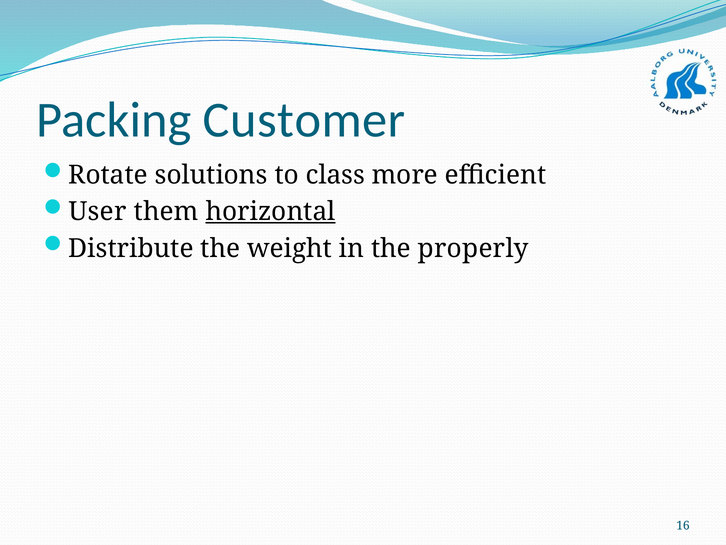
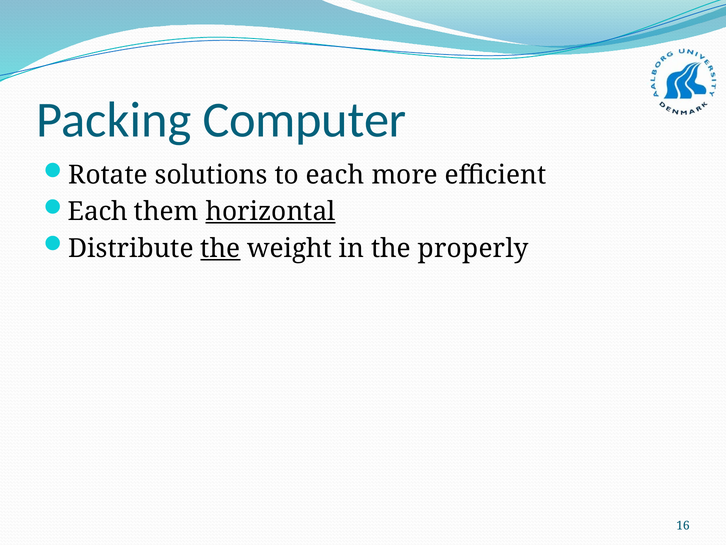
Customer: Customer -> Computer (305, 120)
to class: class -> each (335, 175)
User: User -> Each (98, 211)
the underline: none -> present (220, 248)
